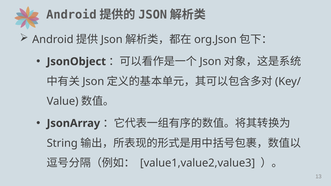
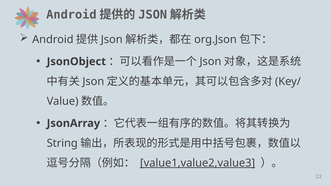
value1,value2,value3 underline: none -> present (198, 163)
